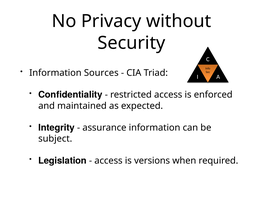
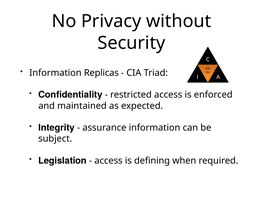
Sources: Sources -> Replicas (101, 73)
versions: versions -> defining (152, 161)
